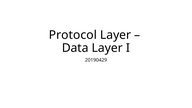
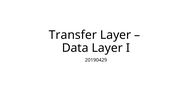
Protocol: Protocol -> Transfer (73, 35)
